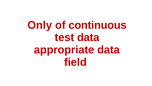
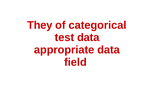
Only: Only -> They (40, 25)
continuous: continuous -> categorical (98, 25)
